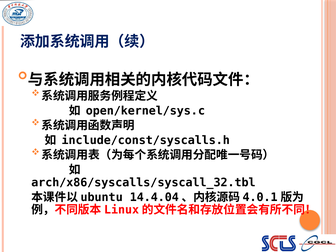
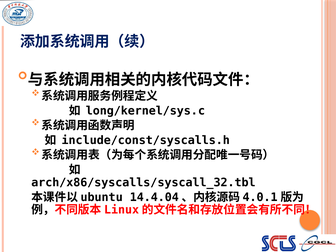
open/kernel/sys.c: open/kernel/sys.c -> long/kernel/sys.c (145, 111)
